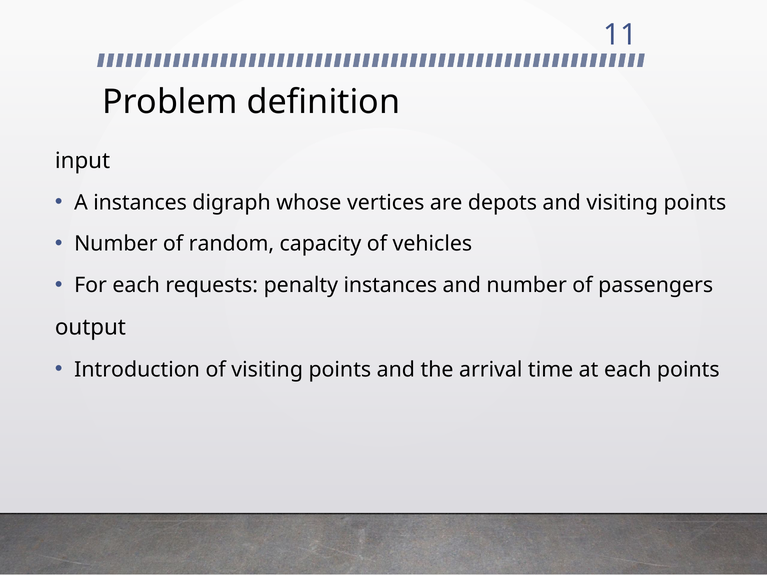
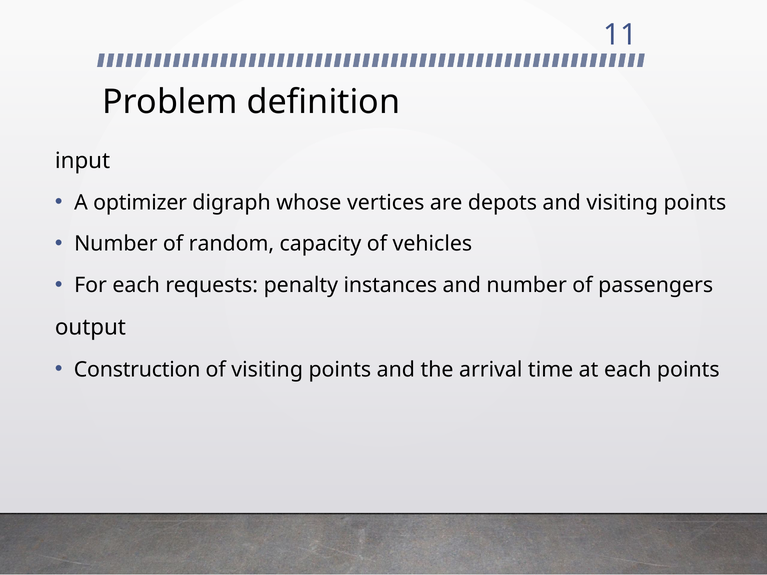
A instances: instances -> optimizer (140, 203)
Introduction: Introduction -> Construction (137, 370)
